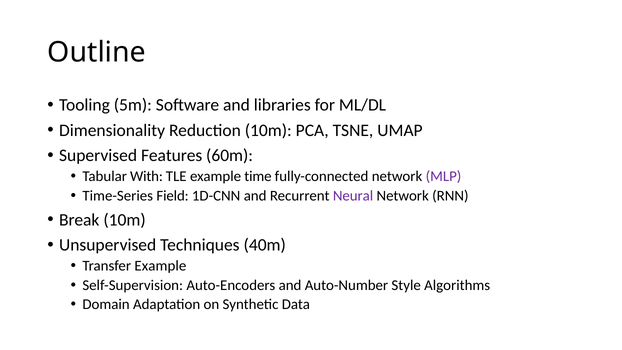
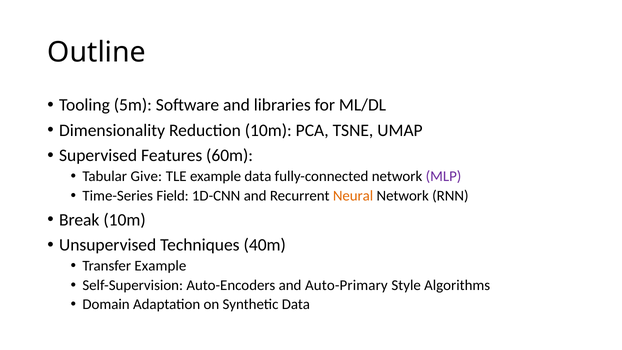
With: With -> Give (146, 176)
example time: time -> data (258, 176)
Neural colour: purple -> orange (353, 196)
Auto-Number: Auto-Number -> Auto-Primary (346, 285)
